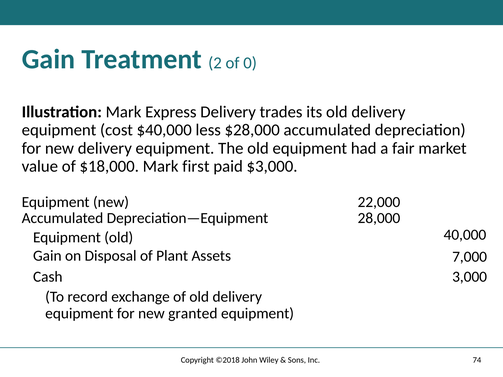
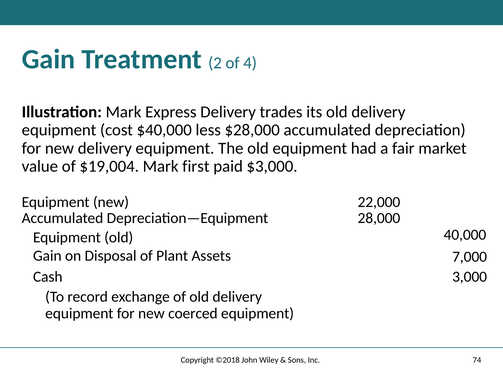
0: 0 -> 4 (250, 63)
$18,000: $18,000 -> $19,004 (109, 166)
granted: granted -> coerced (193, 314)
